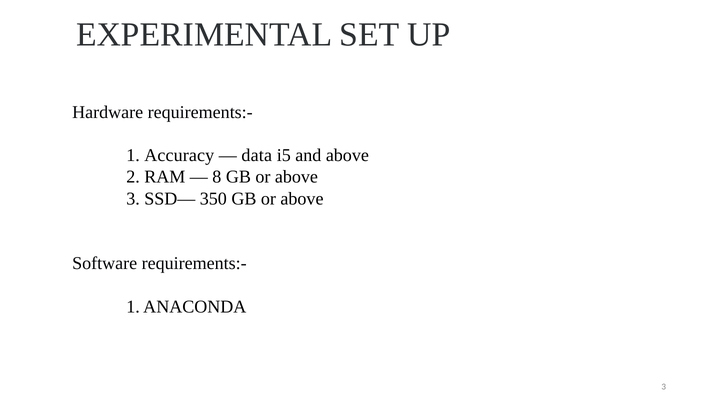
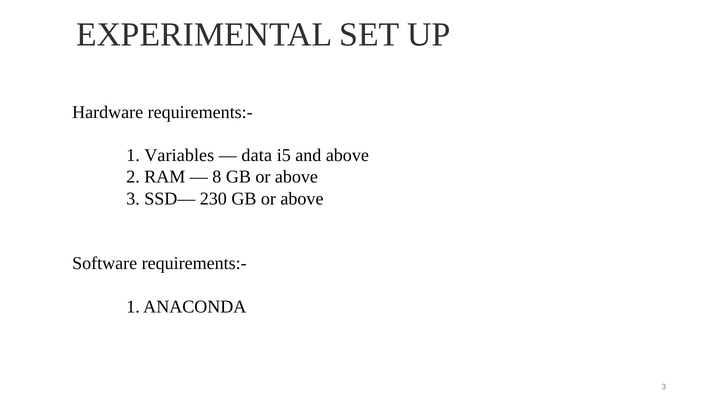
Accuracy: Accuracy -> Variables (179, 156)
350: 350 -> 230 (213, 199)
